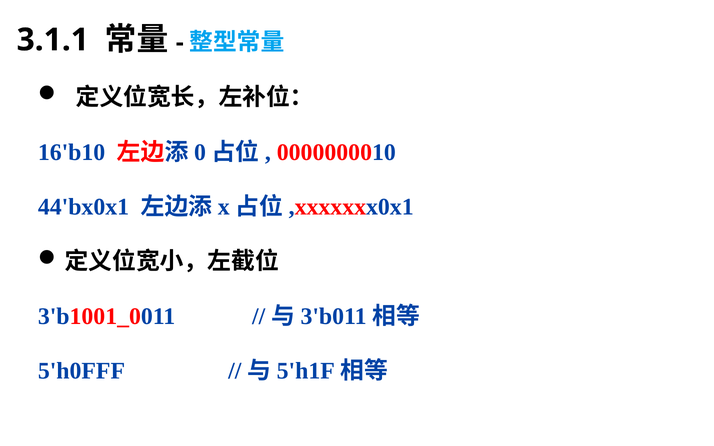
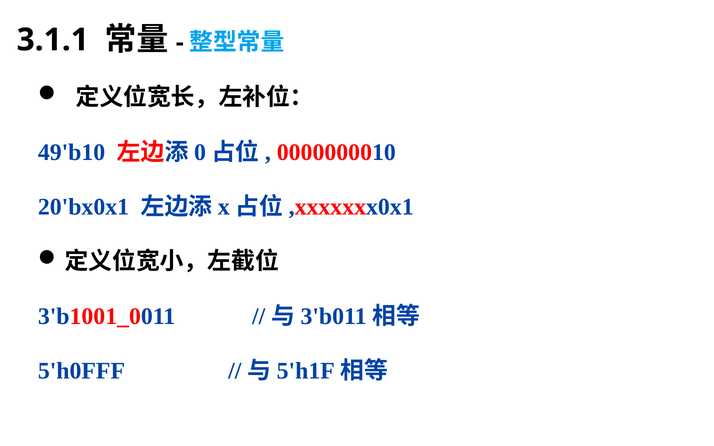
16'b10: 16'b10 -> 49'b10 (72, 152)
44'bx0x1: 44'bx0x1 -> 20'bx0x1 (83, 207)
